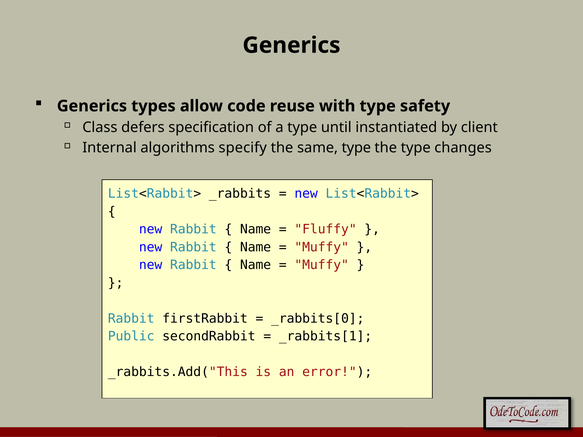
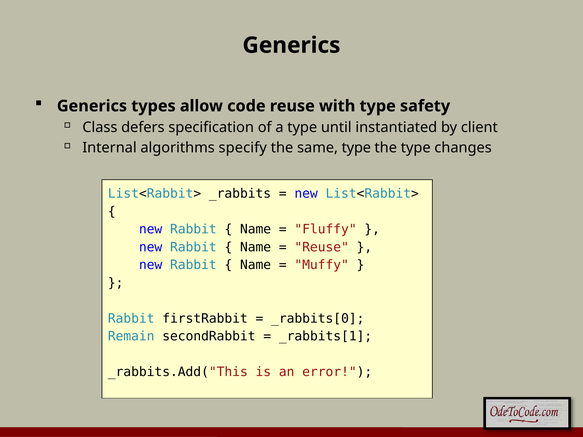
Muffy: Muffy -> Reuse (322, 247)
Public: Public -> Remain (131, 337)
